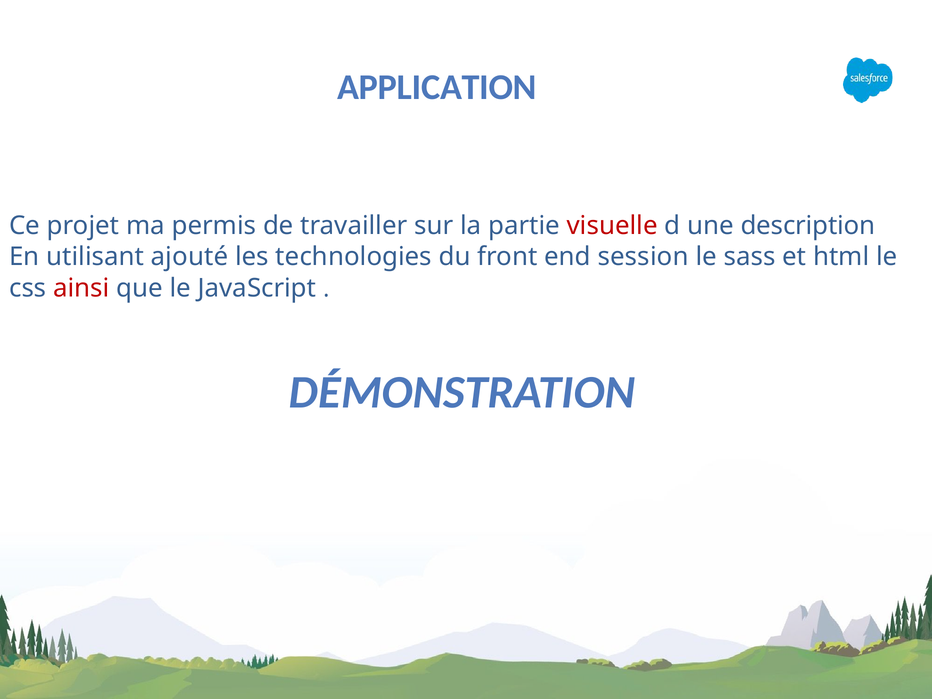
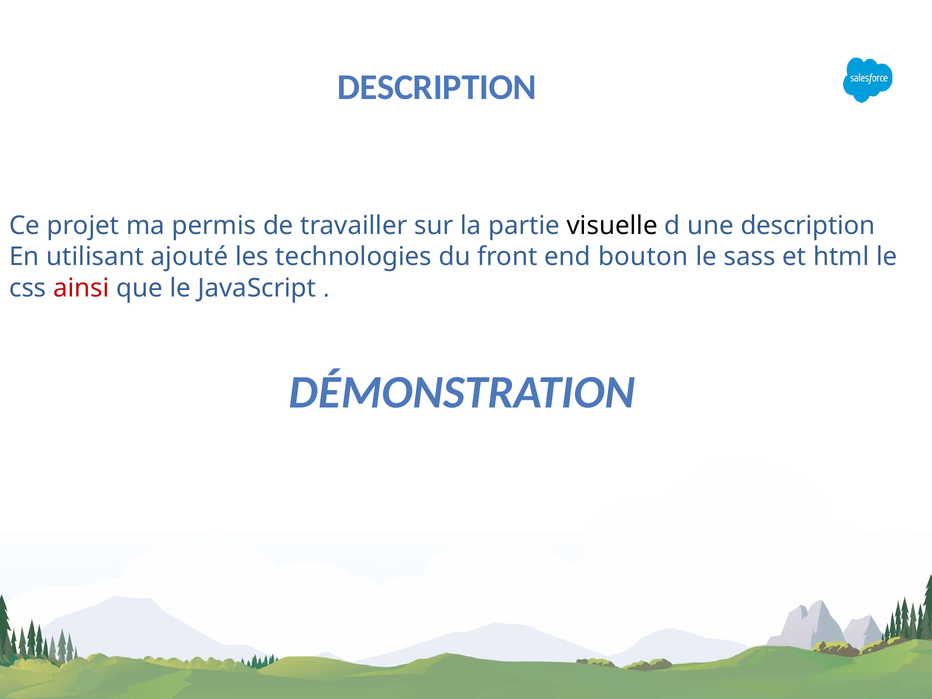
APPLICATION: APPLICATION -> DESCRIPTION (437, 87)
visuelle colour: red -> black (612, 226)
session: session -> bouton (643, 257)
